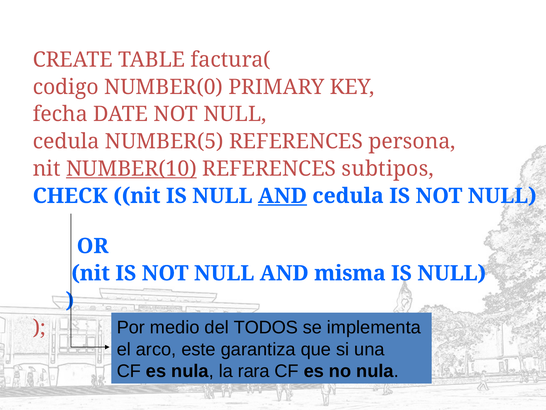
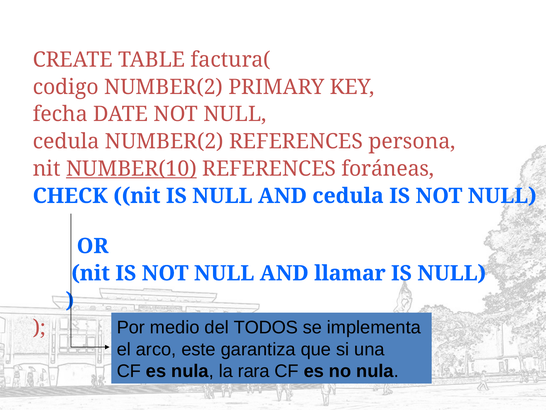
codigo NUMBER(0: NUMBER(0 -> NUMBER(2 (164, 87)
cedula NUMBER(5: NUMBER(5 -> NUMBER(2 (164, 141)
subtipos: subtipos -> foráneas (388, 168)
AND underline: present -> none (282, 196)
misma: misma -> llamar (350, 273)
